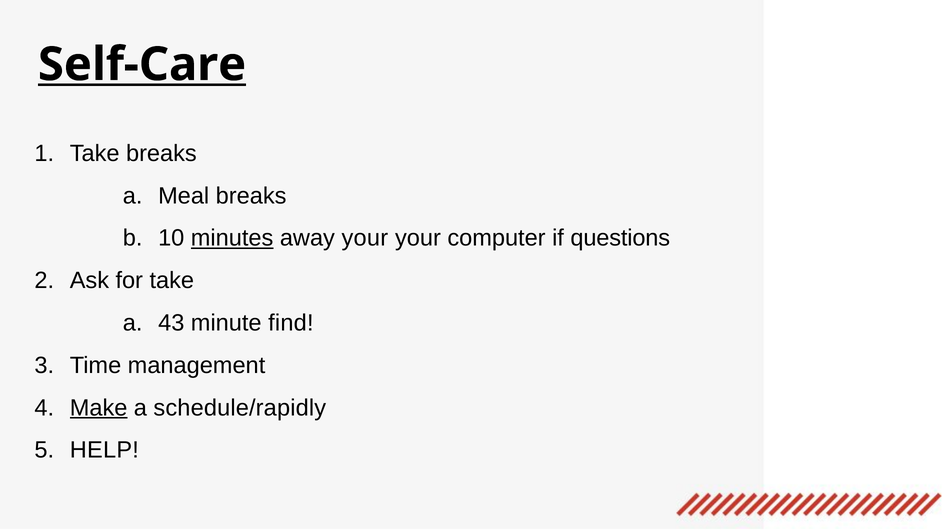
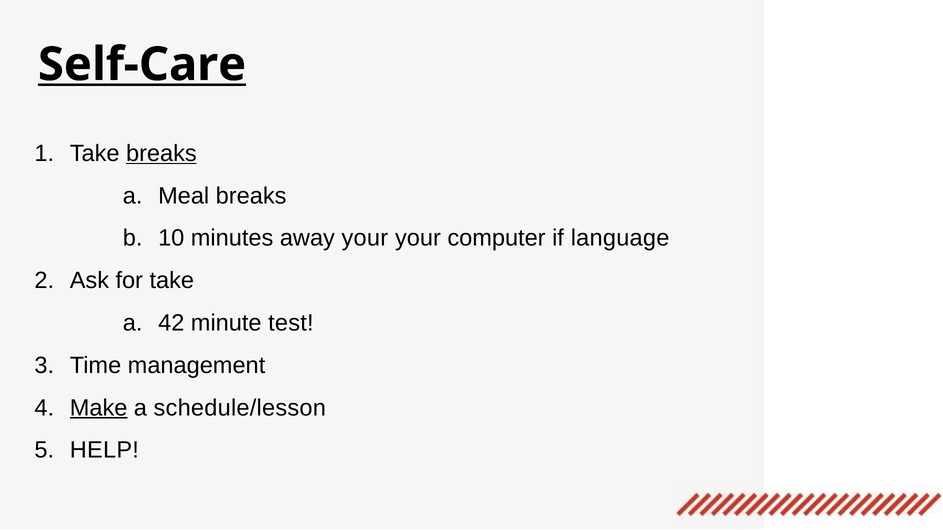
breaks underline: none -> present (161, 154)
minutes underline: present -> none (232, 238)
questions: questions -> language (620, 238)
43: 43 -> 42 (171, 323)
find: find -> test (291, 323)
schedule/rapidly: schedule/rapidly -> schedule/lesson (240, 408)
